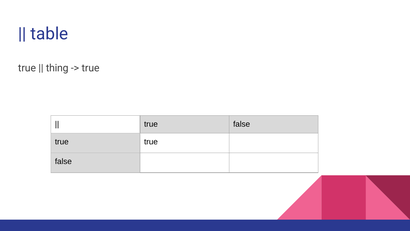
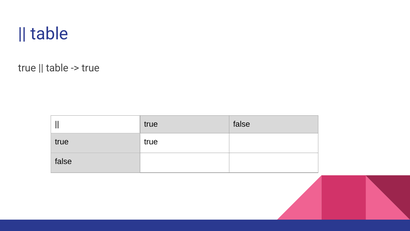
thing: thing -> table (57, 68)
